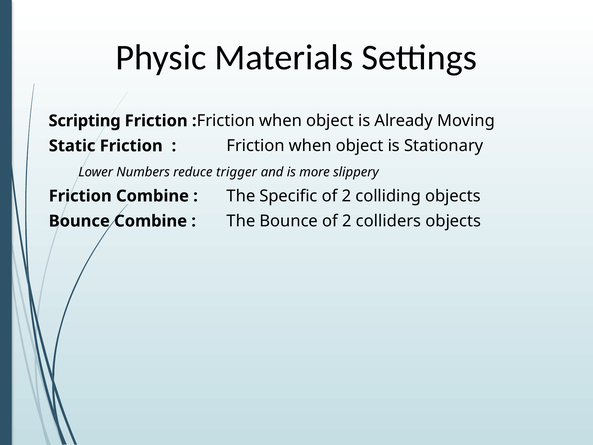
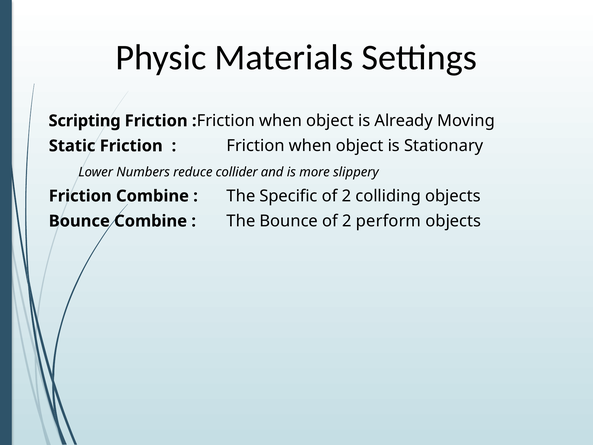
trigger: trigger -> collider (237, 172)
colliders: colliders -> perform (389, 221)
